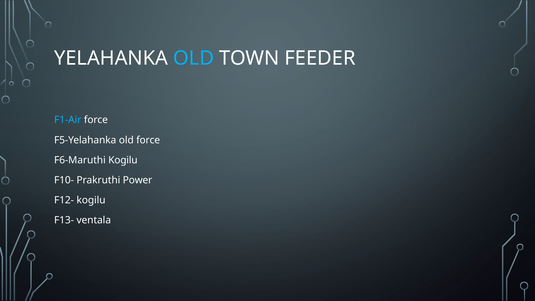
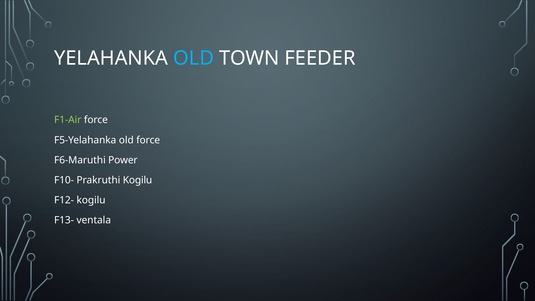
F1-Air colour: light blue -> light green (68, 120)
F6-Maruthi Kogilu: Kogilu -> Power (123, 160)
Prakruthi Power: Power -> Kogilu (138, 180)
